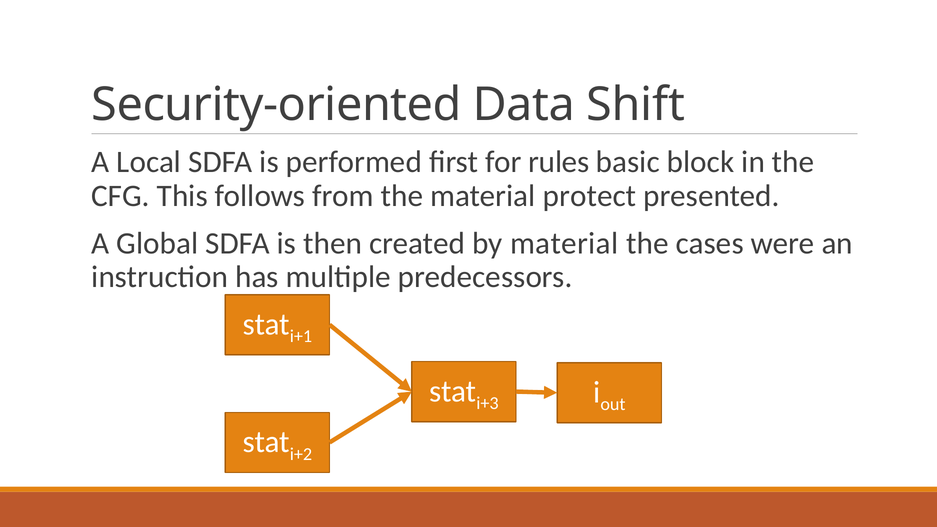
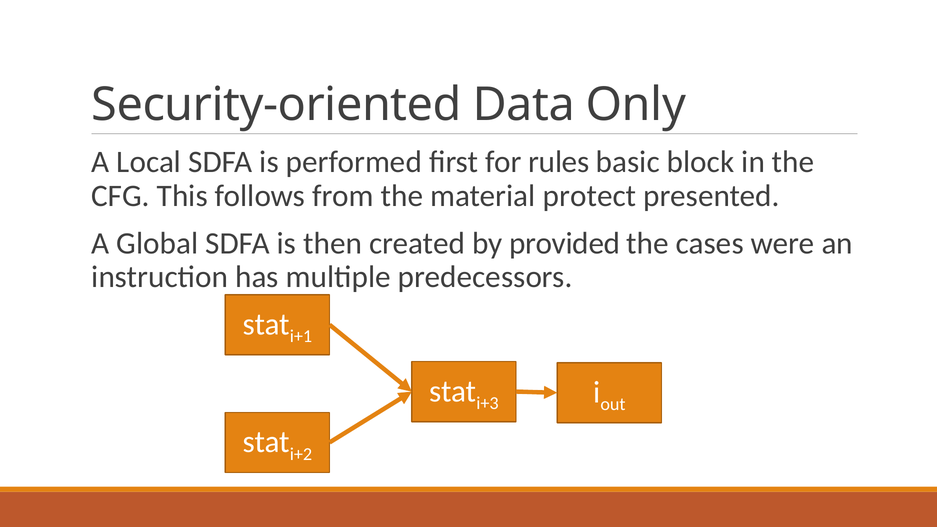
Shift: Shift -> Only (636, 105)
by material: material -> provided (565, 243)
